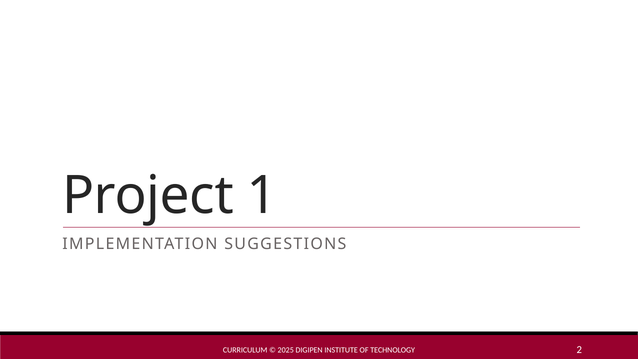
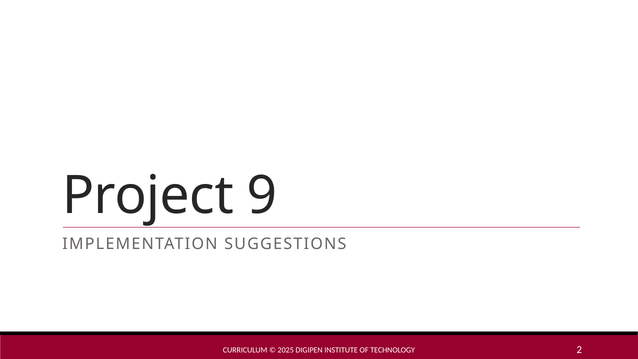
1: 1 -> 9 (262, 196)
